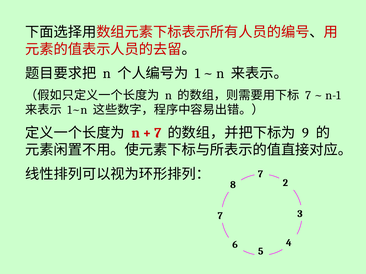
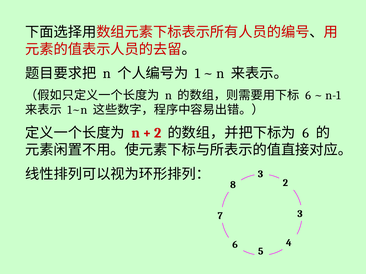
7: 7 -> 6 (308, 95)
7: 7 -> 2 (158, 133)
9: 9 -> 6 (306, 133)
7: 7 -> 3 (260, 174)
